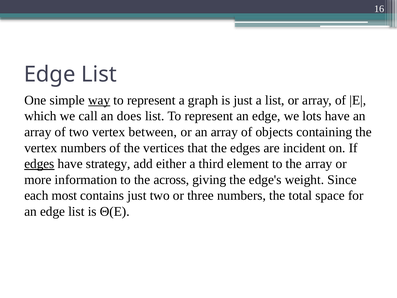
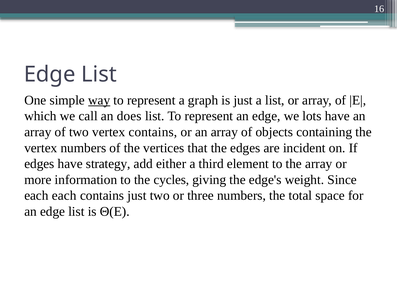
vertex between: between -> contains (153, 132)
edges underline: present -> none (39, 164)
across: across -> cycles (171, 180)
each most: most -> each (64, 195)
